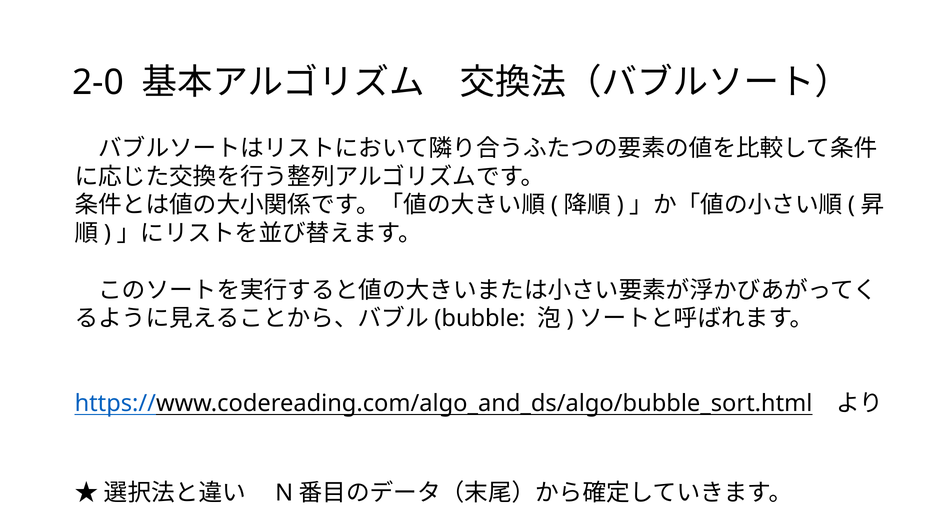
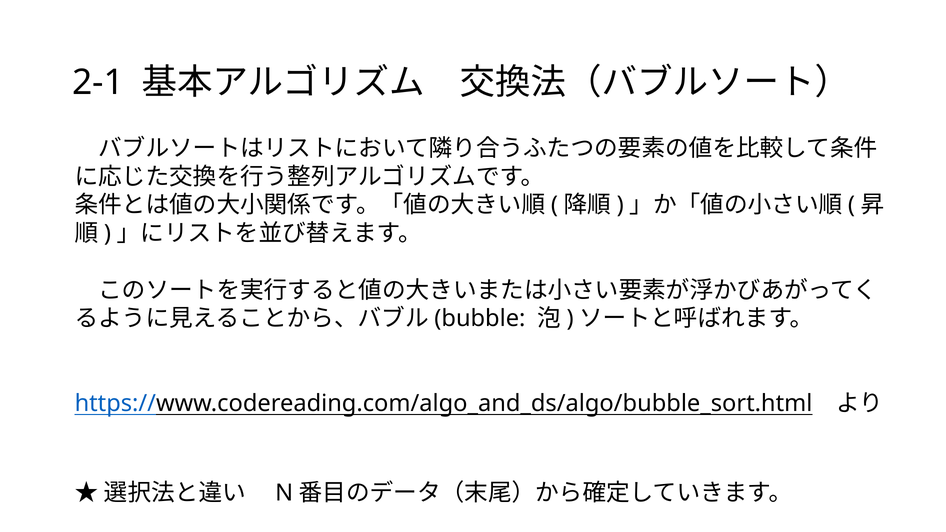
2-0: 2-0 -> 2-1 (98, 83)
